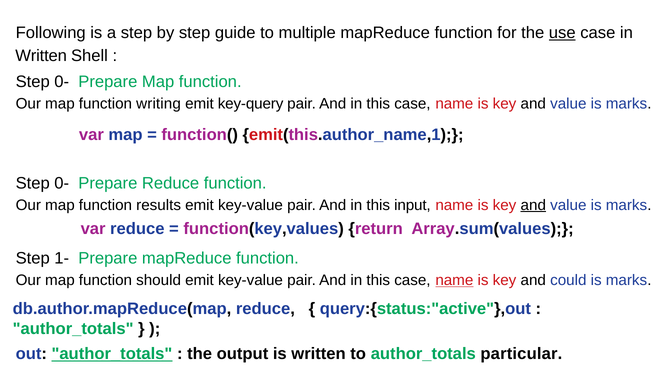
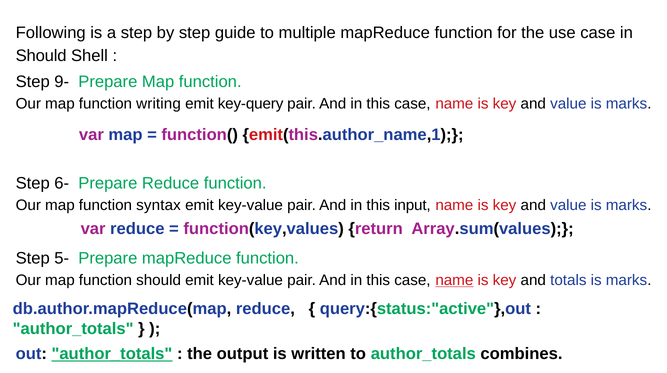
use underline: present -> none (562, 33)
Written: Written -> Should (41, 56)
0-: 0- -> 9- (62, 82)
0-: 0- -> 6- (62, 184)
results: results -> syntax (159, 205)
and underline: present -> none (533, 205)
1-: 1- -> 5- (62, 259)
could: could -> totals (568, 281)
particular: particular -> combines (521, 354)
